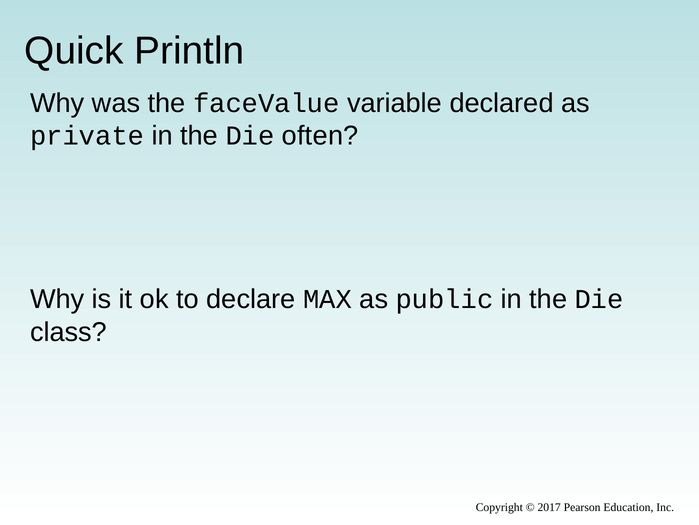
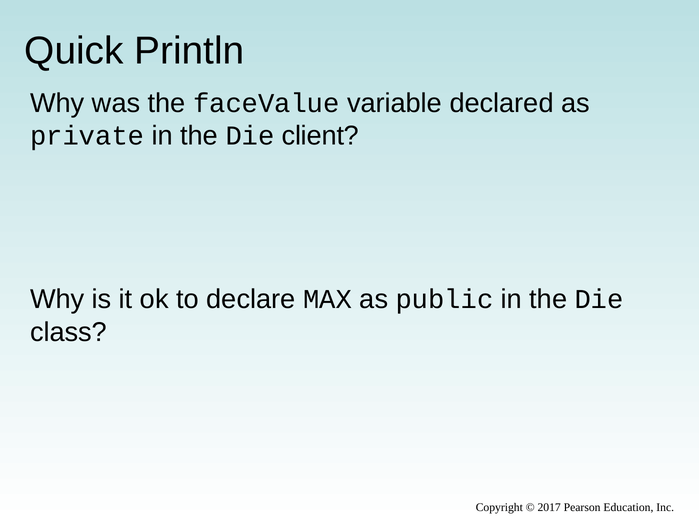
often: often -> client (320, 136)
